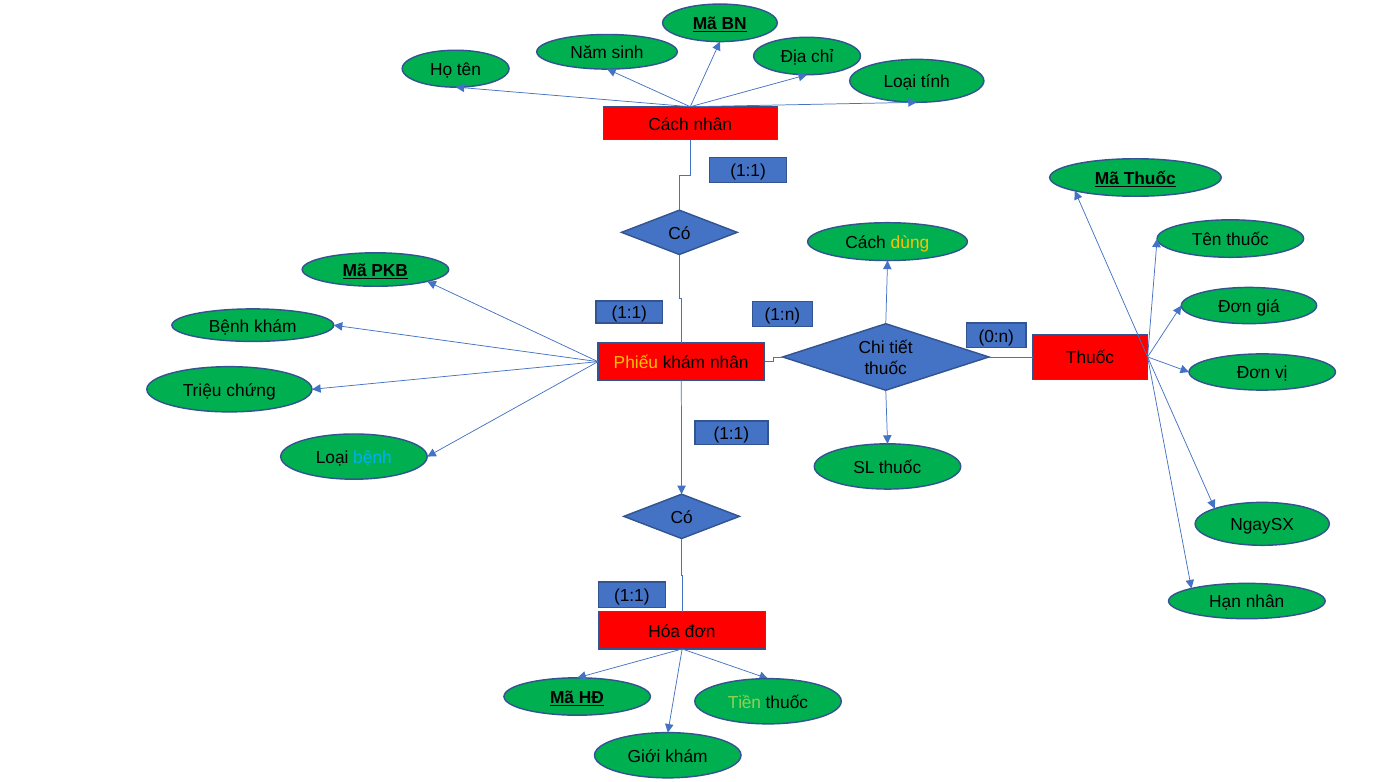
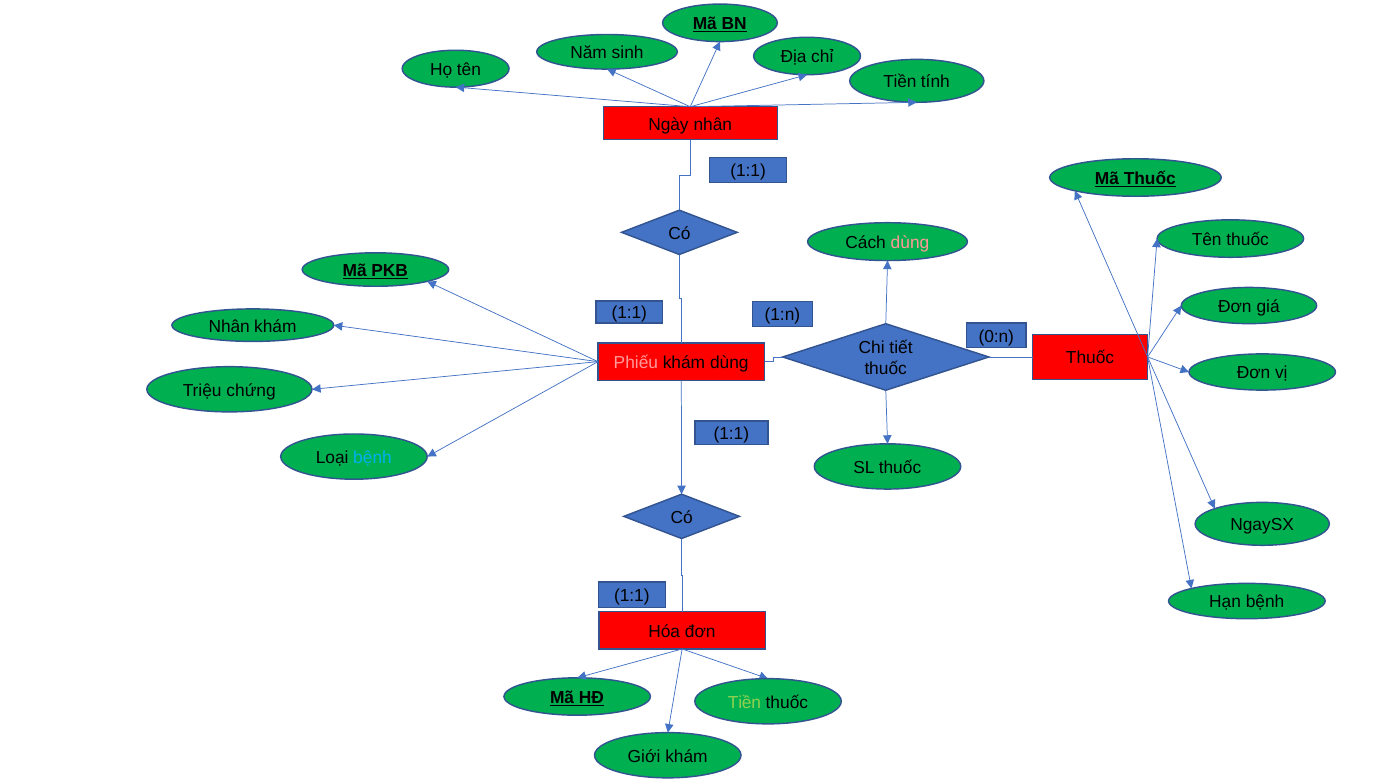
Loại: Loại -> Tiền (900, 82)
Cách: Cách -> Ngày (668, 124)
dùng colour: yellow -> pink (910, 243)
Bệnh: Bệnh -> Nhân (229, 326)
Phiếu colour: yellow -> pink (636, 363)
khám nhân: nhân -> dùng (729, 363)
Hạn nhân: nhân -> bệnh (1265, 602)
